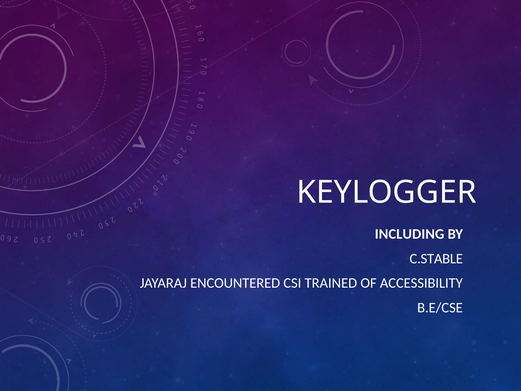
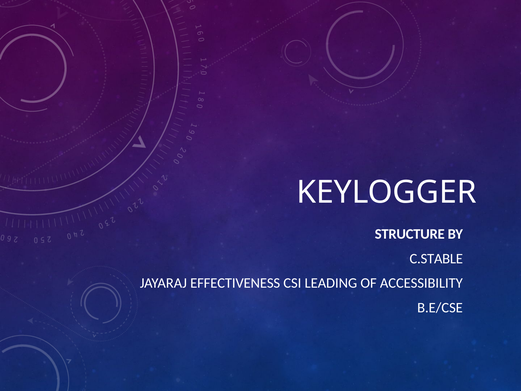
INCLUDING: INCLUDING -> STRUCTURE (410, 234)
ENCOUNTERED: ENCOUNTERED -> EFFECTIVENESS (235, 283)
TRAINED: TRAINED -> LEADING (331, 283)
